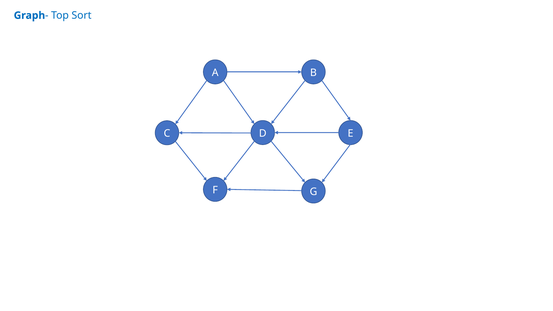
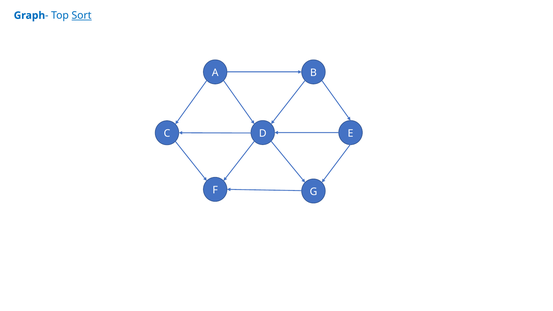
Sort underline: none -> present (82, 15)
